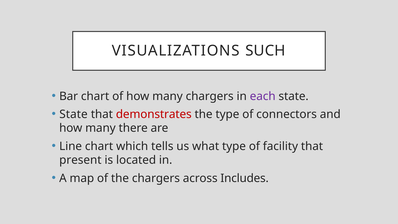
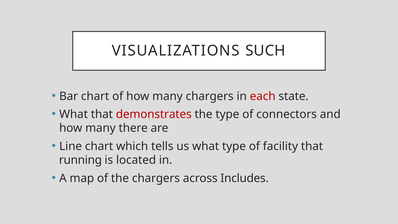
each colour: purple -> red (263, 96)
State: State -> What (74, 114)
present: present -> running (80, 160)
